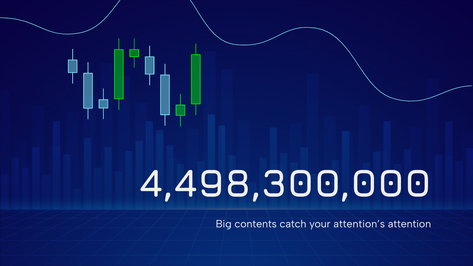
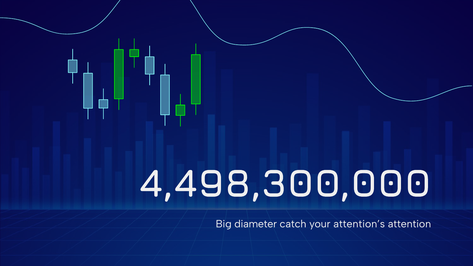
contents: contents -> diameter (256, 224)
